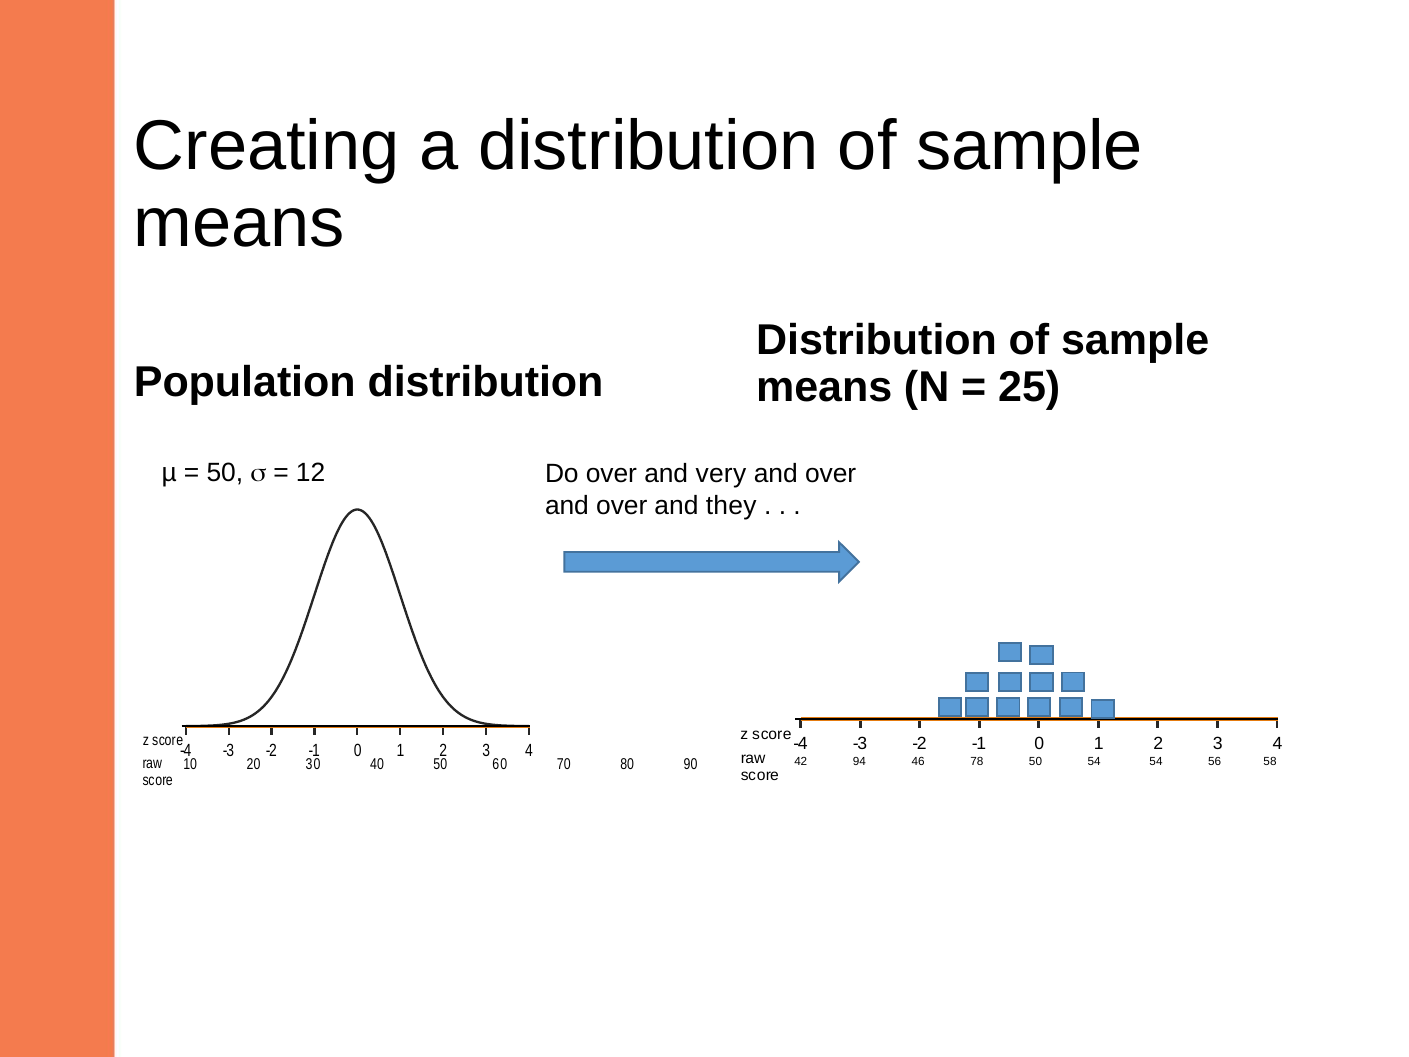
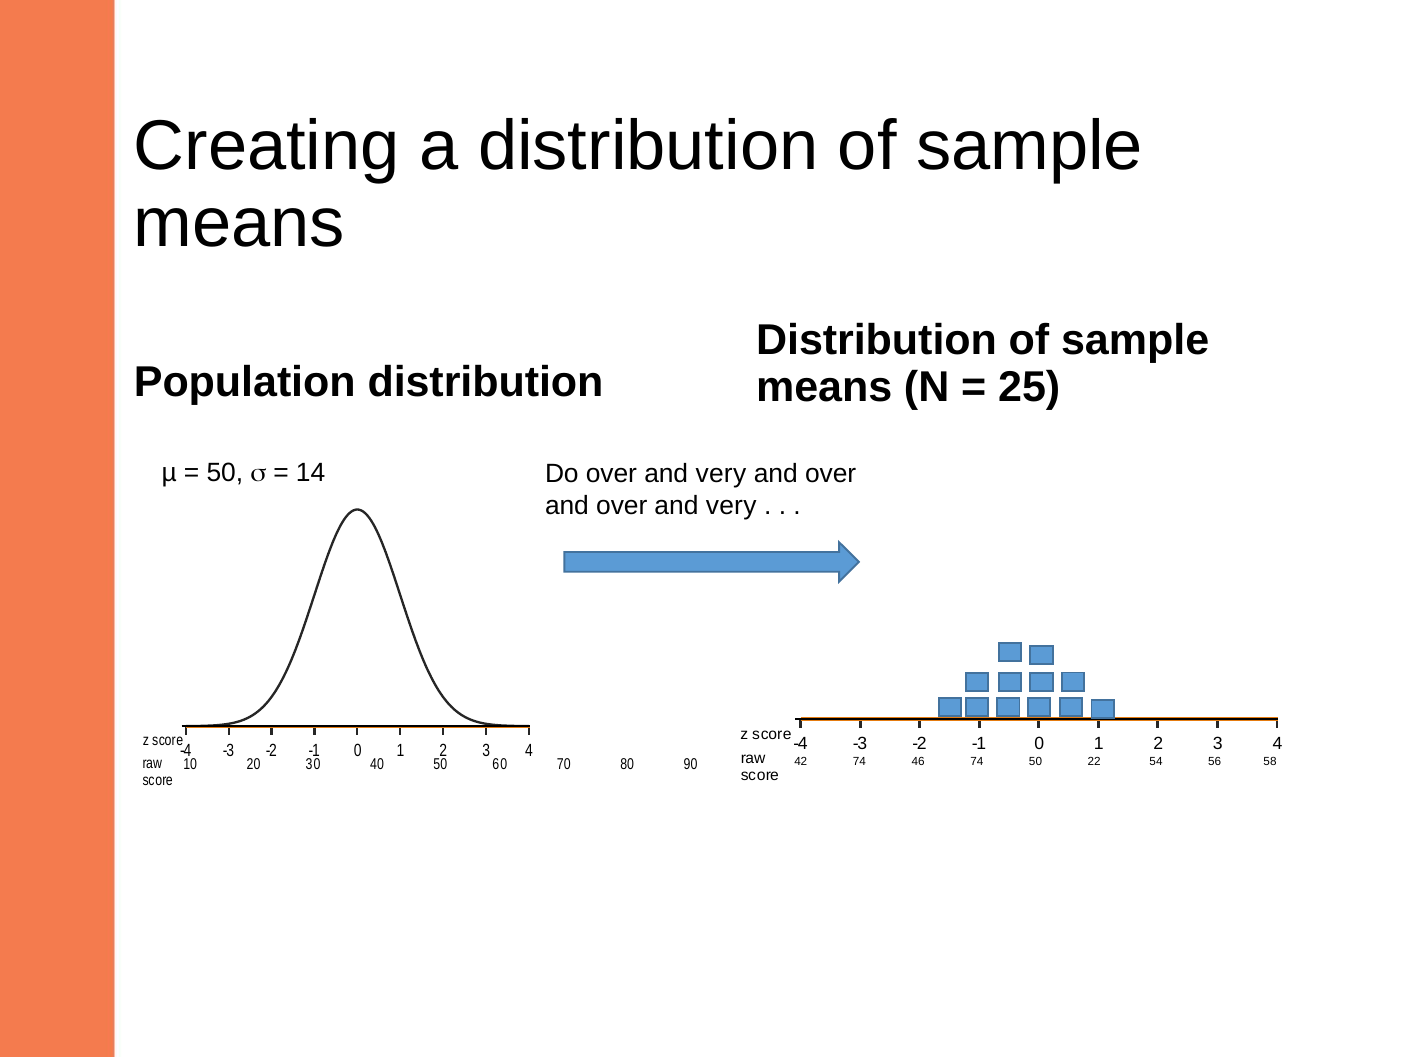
12: 12 -> 14 (311, 473)
and over and they: they -> very (731, 506)
42 94: 94 -> 74 (859, 762)
46 78: 78 -> 74 (977, 762)
50 54: 54 -> 22 (1094, 762)
